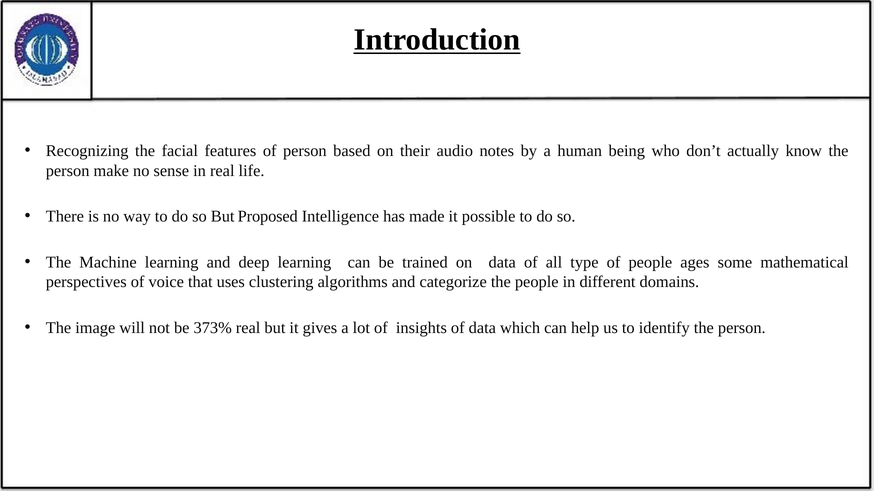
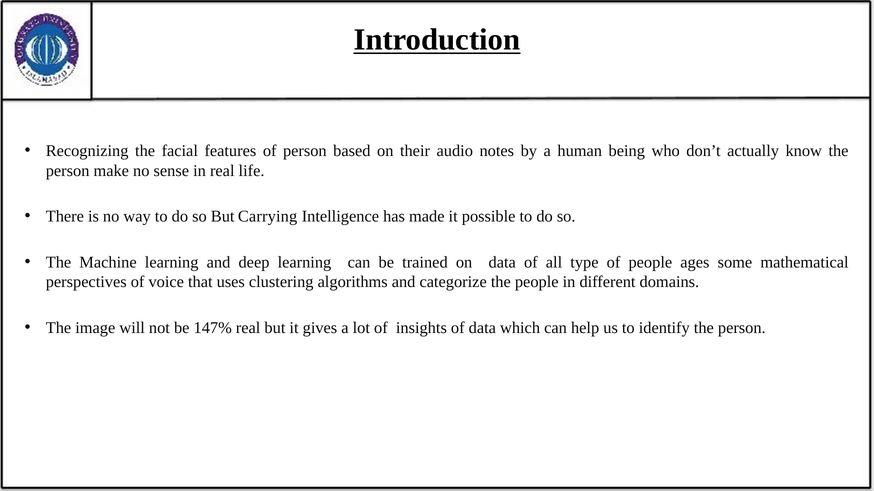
Proposed: Proposed -> Carrying (268, 217)
373%: 373% -> 147% (213, 328)
